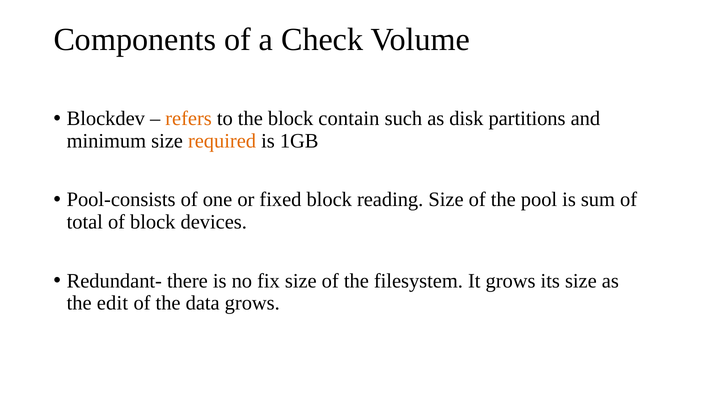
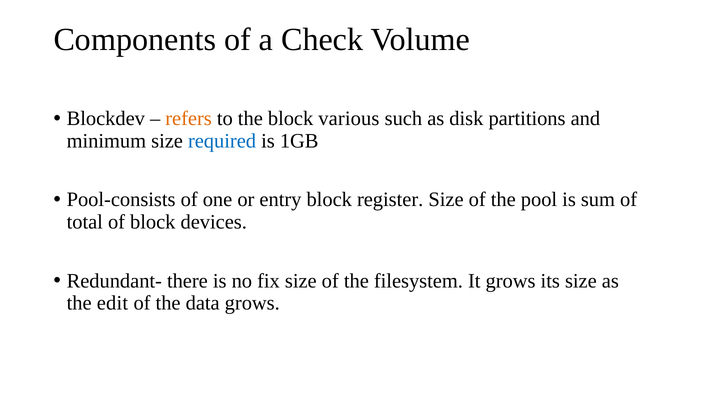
contain: contain -> various (349, 119)
required colour: orange -> blue (222, 141)
fixed: fixed -> entry (280, 200)
reading: reading -> register (390, 200)
